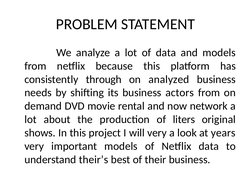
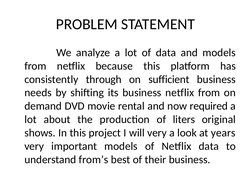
analyzed: analyzed -> sufficient (169, 79)
business actors: actors -> netflix (180, 93)
network: network -> required (209, 106)
their’s: their’s -> from’s (94, 160)
